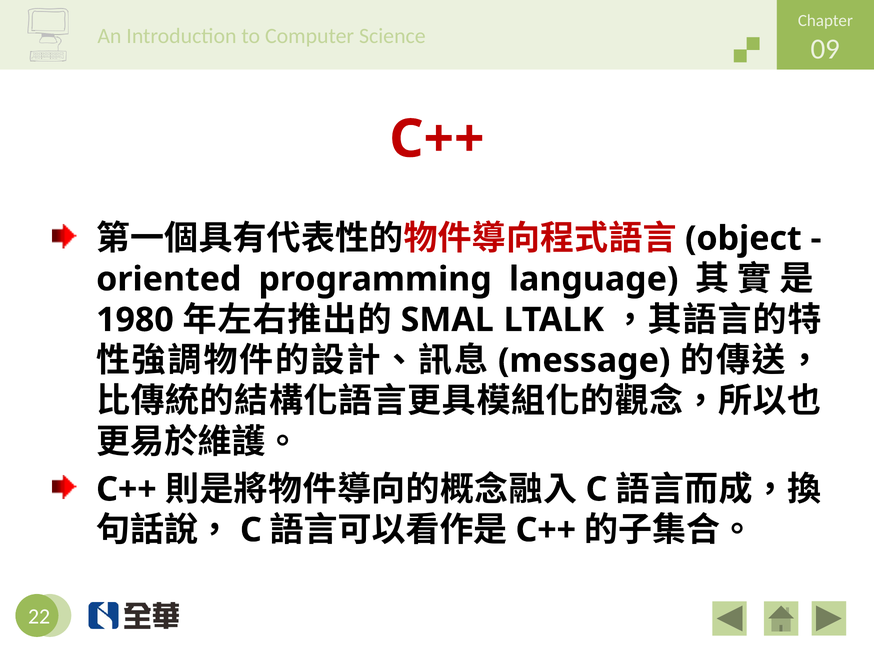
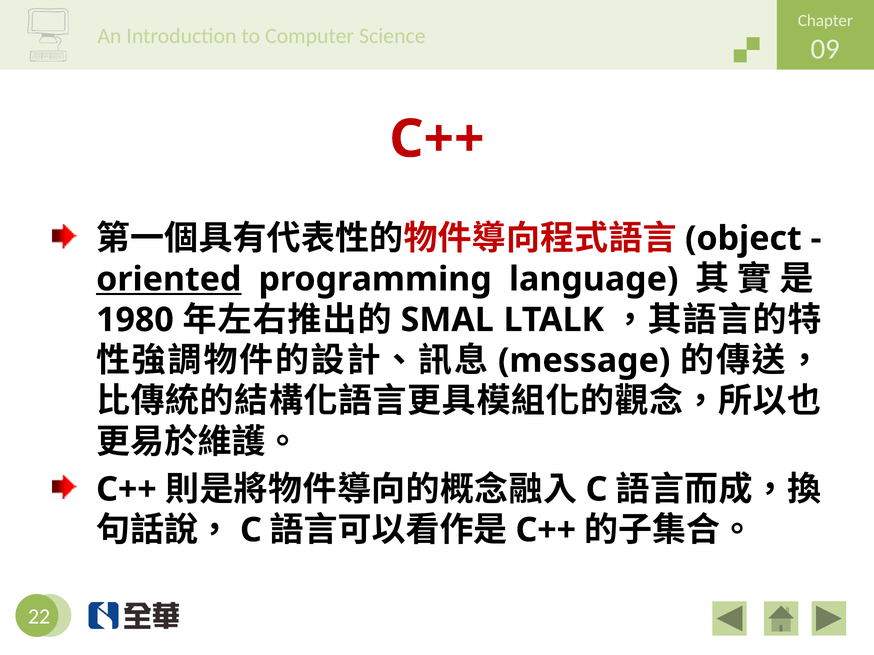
oriented underline: none -> present (169, 279)
